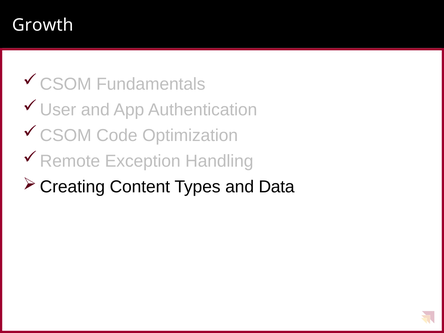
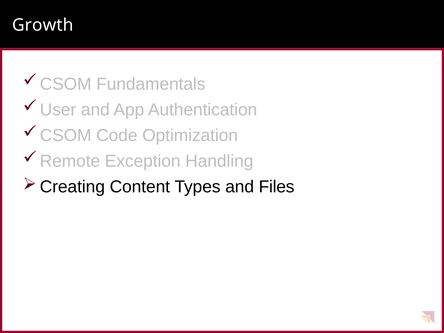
Data: Data -> Files (277, 187)
